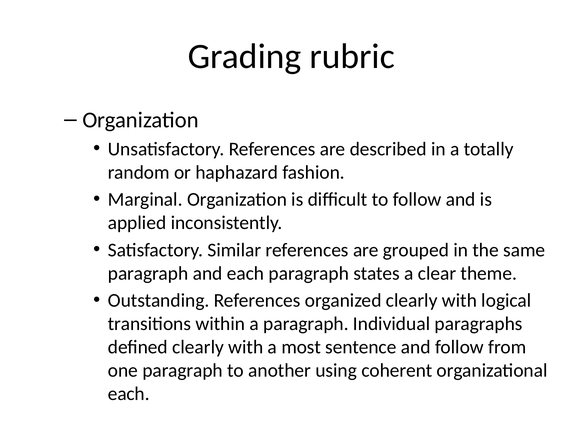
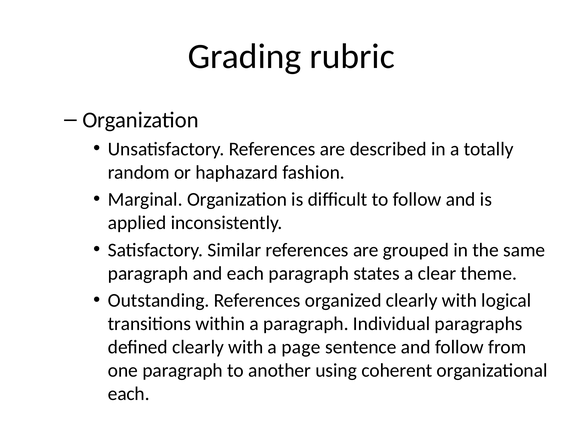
most: most -> page (301, 347)
